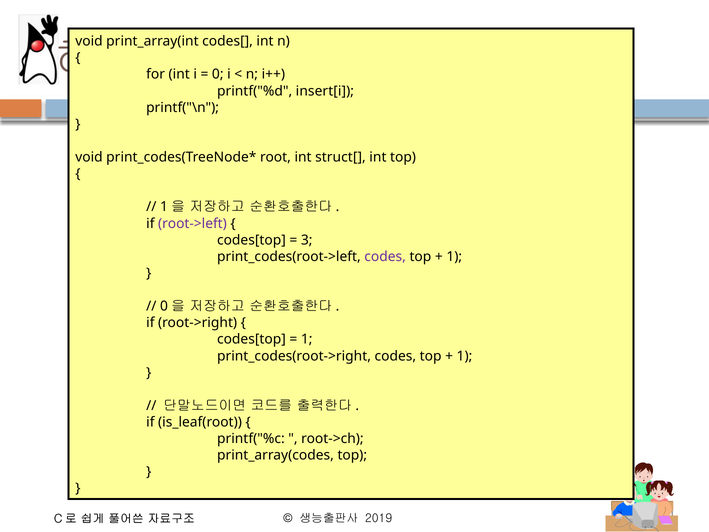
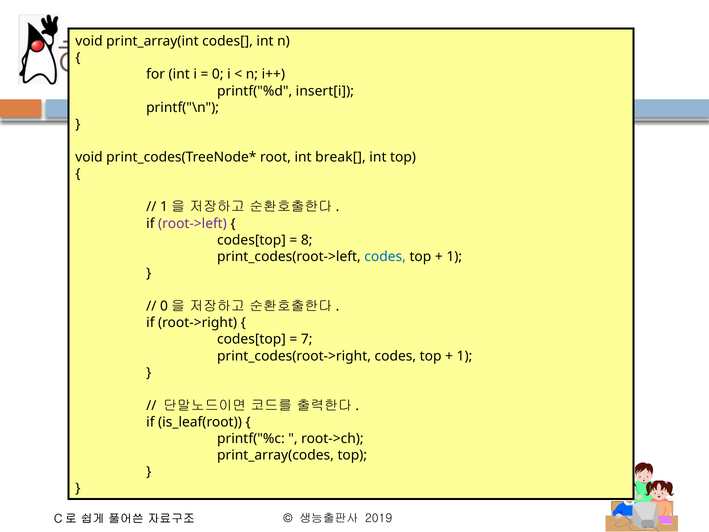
struct[: struct[ -> break[ (340, 157)
3: 3 -> 8 (307, 240)
codes colour: purple -> blue (385, 256)
1: 1 -> 7 (307, 339)
